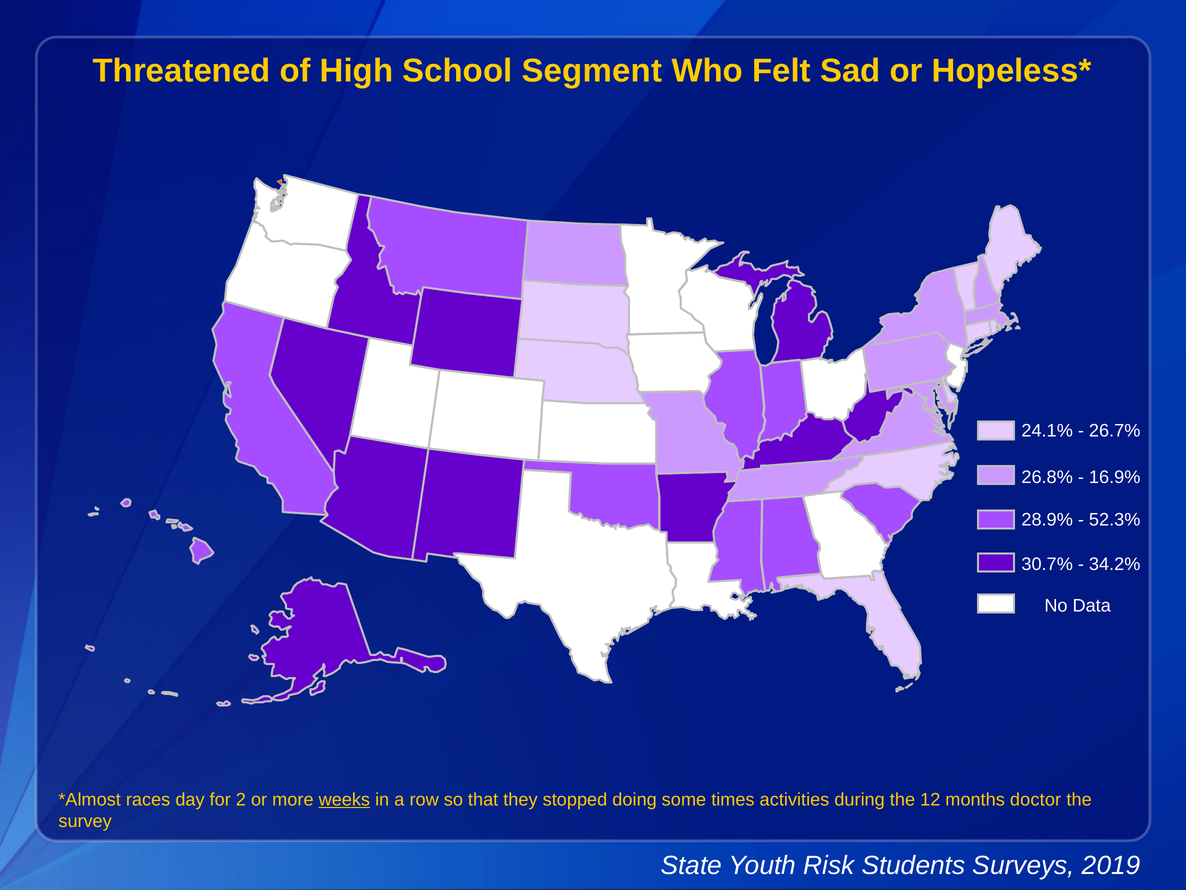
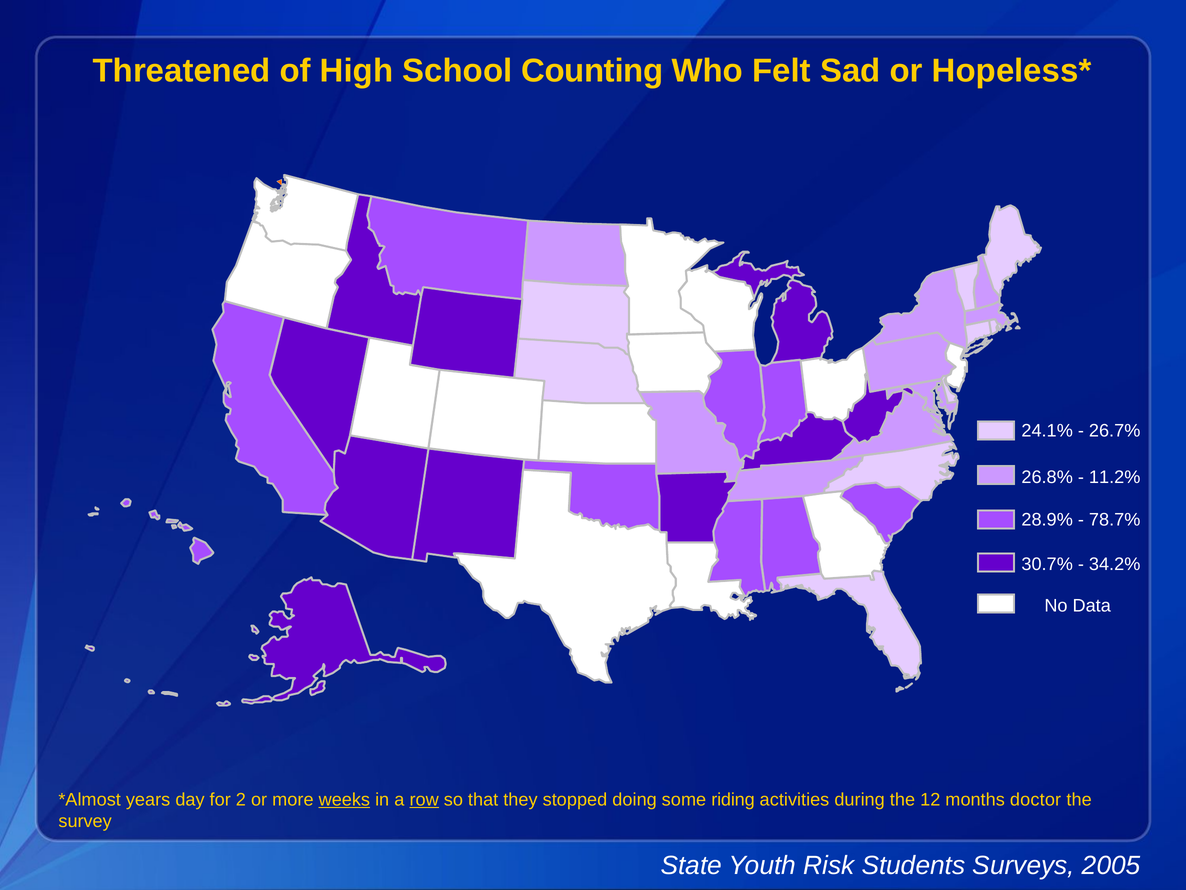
Segment: Segment -> Counting (592, 71)
16.9%: 16.9% -> 11.2% (1115, 477)
52.3%: 52.3% -> 78.7% (1115, 520)
races: races -> years (148, 799)
row underline: none -> present (424, 799)
times: times -> riding (733, 799)
2019: 2019 -> 2005 (1111, 865)
